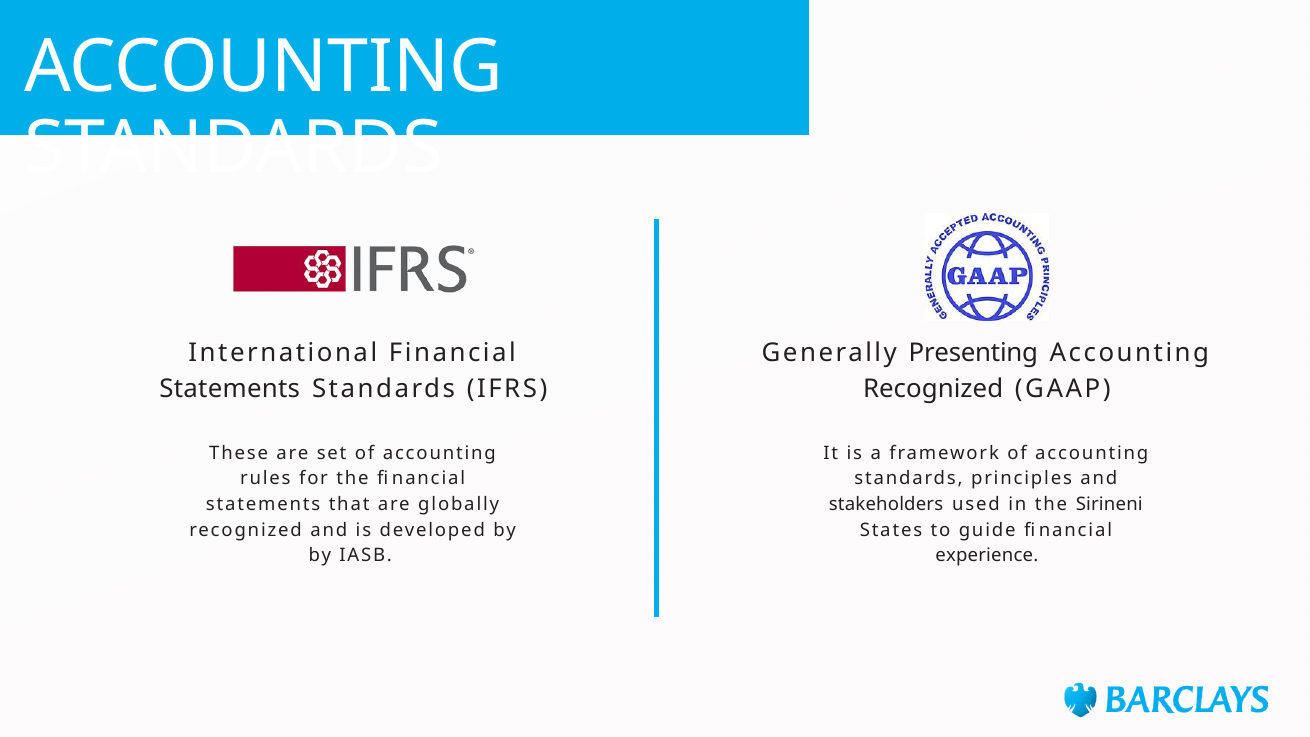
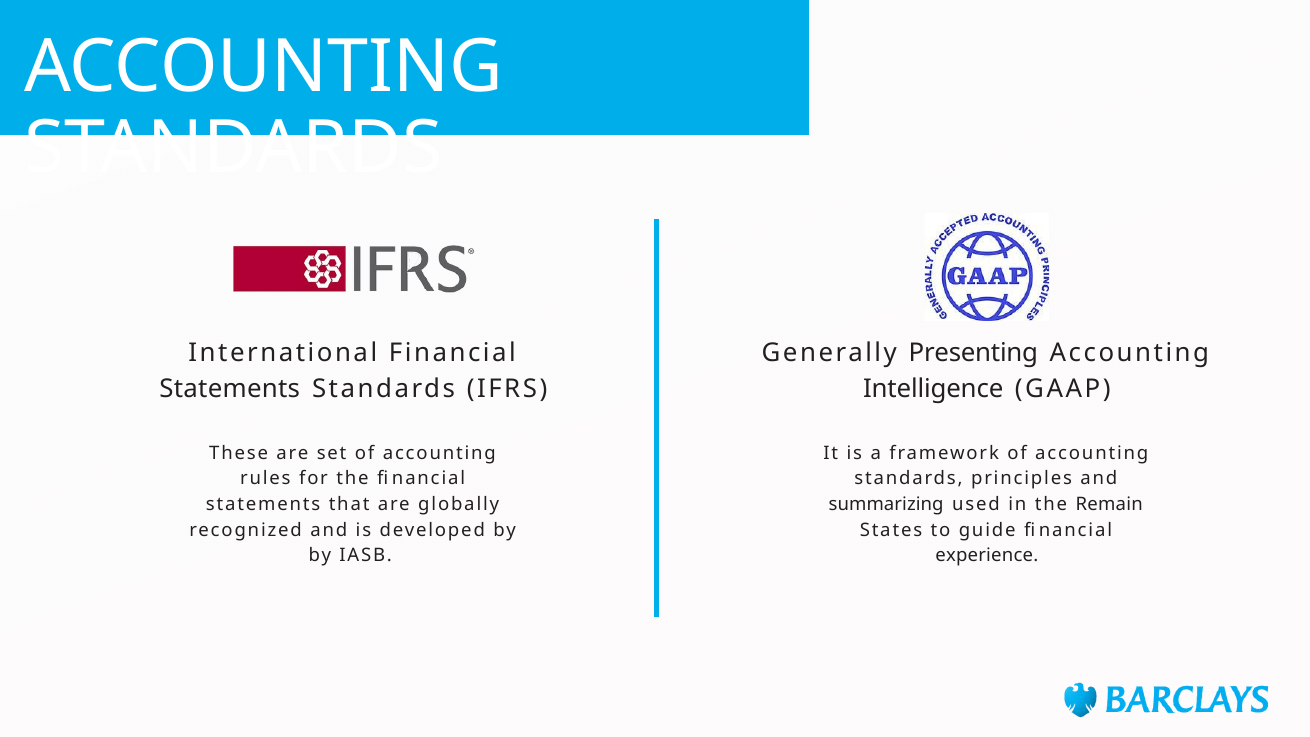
Recognized: Recognized -> Intelligence (933, 389)
stakeholders: stakeholders -> summarizing (886, 504)
Sirineni: Sirineni -> Remain (1109, 504)
